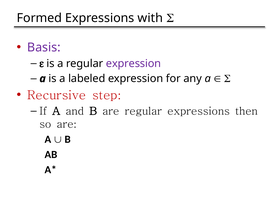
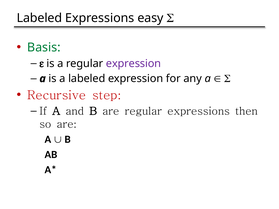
Formed: Formed -> Labeled (39, 18)
with: with -> easy (150, 18)
Basis colour: purple -> green (44, 47)
